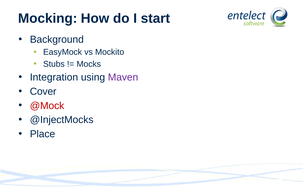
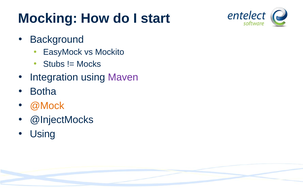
Cover: Cover -> Botha (43, 91)
@Mock colour: red -> orange (47, 105)
Place: Place -> Using (43, 134)
